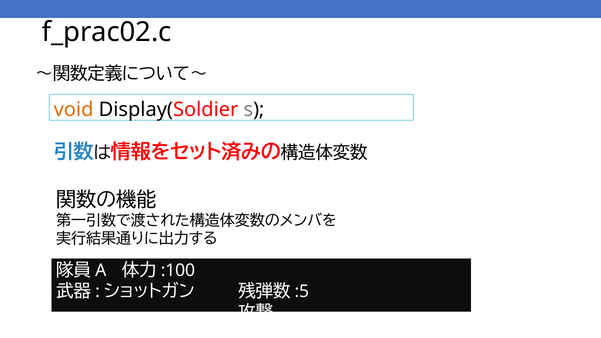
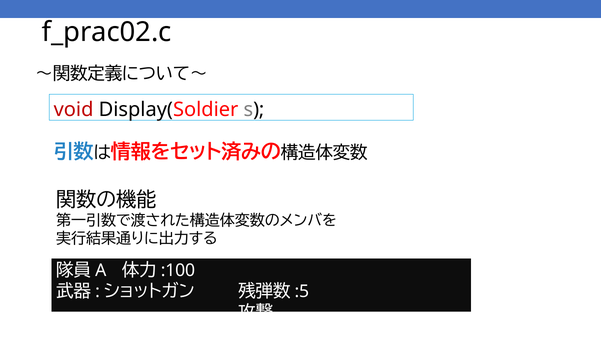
void colour: orange -> red (74, 110)
